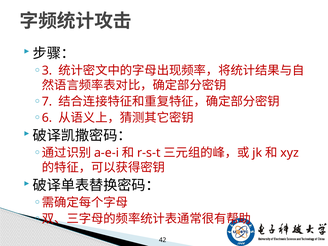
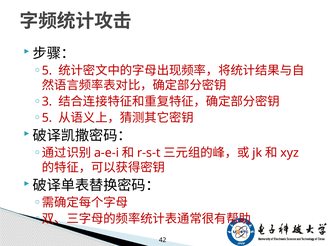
3: 3 -> 5 (47, 71)
7: 7 -> 3 (47, 102)
6: 6 -> 5 (47, 118)
